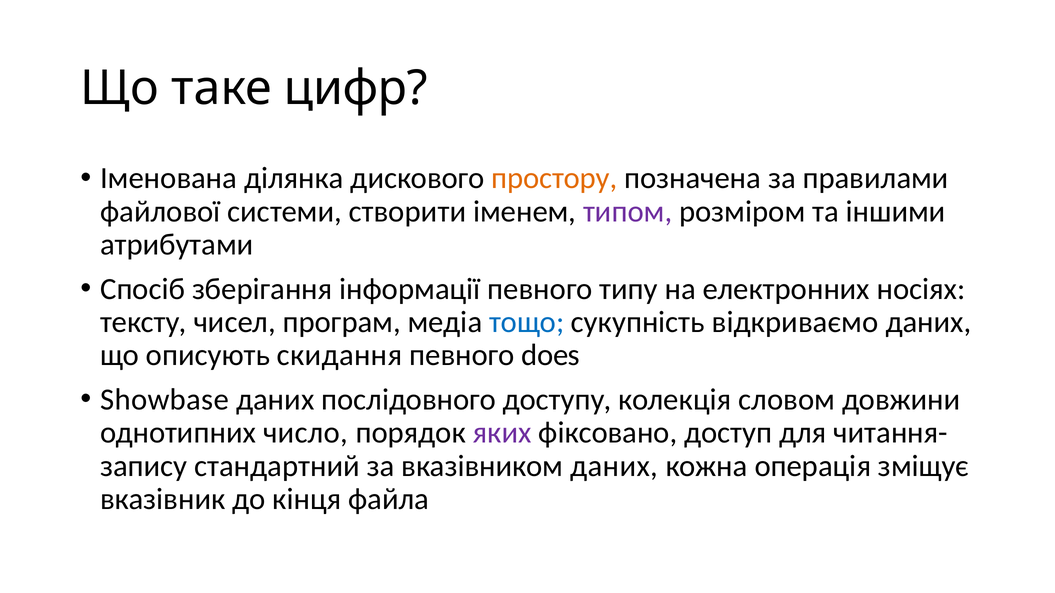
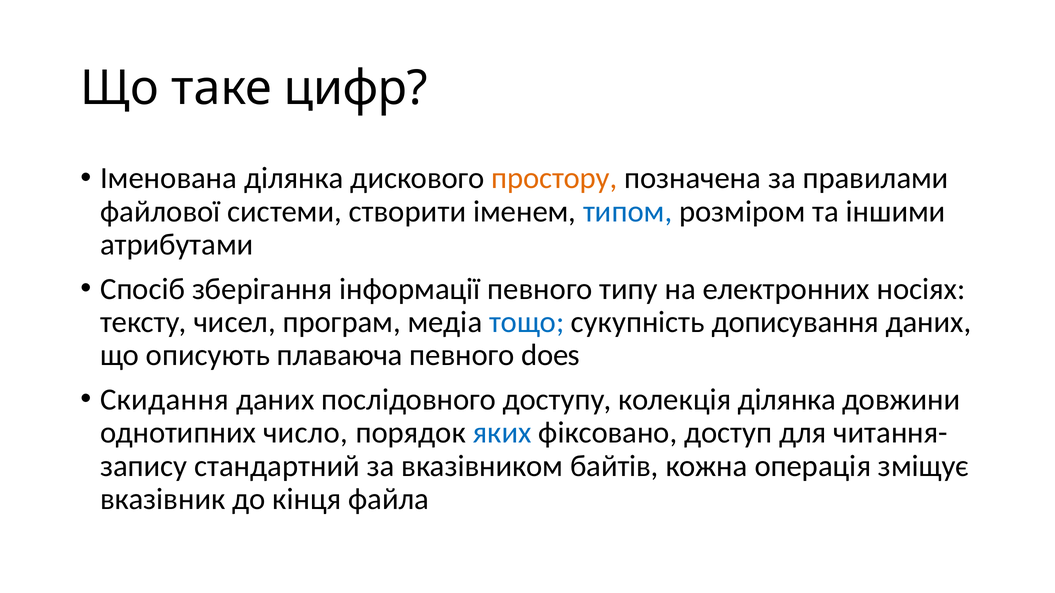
типом colour: purple -> blue (628, 212)
відкриваємо: відкриваємо -> дописування (795, 322)
скидання: скидання -> плаваюча (340, 356)
Showbase: Showbase -> Скидання (165, 400)
колекція словом: словом -> ділянка (787, 400)
яких colour: purple -> blue (502, 433)
вказівником даних: даних -> байтів (614, 466)
